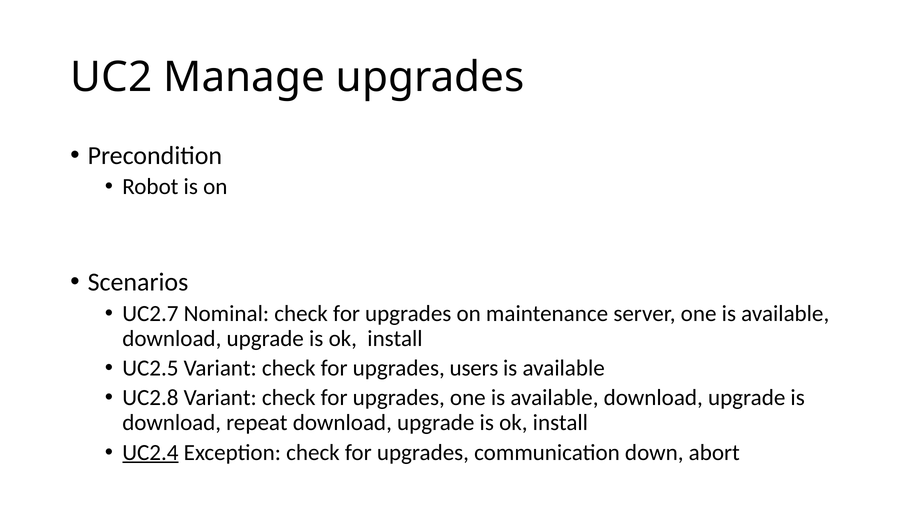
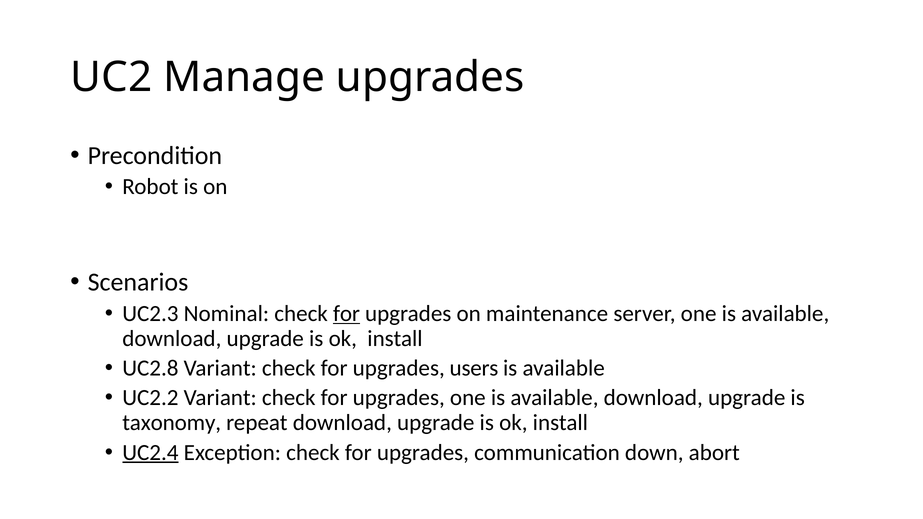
UC2.7: UC2.7 -> UC2.3 (150, 314)
for underline: none -> present (347, 314)
UC2.5: UC2.5 -> UC2.8 (150, 368)
UC2.8: UC2.8 -> UC2.2 (150, 398)
download: download -> taxonomy (172, 423)
